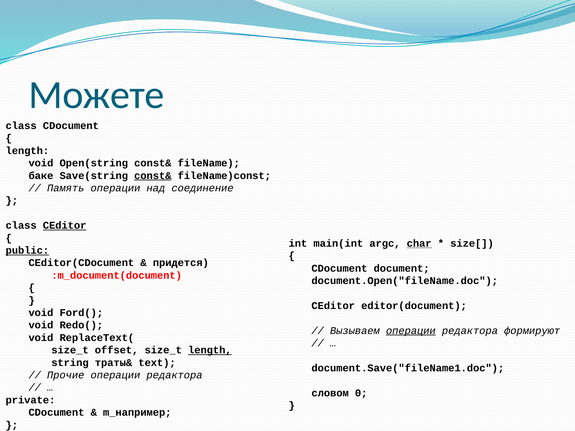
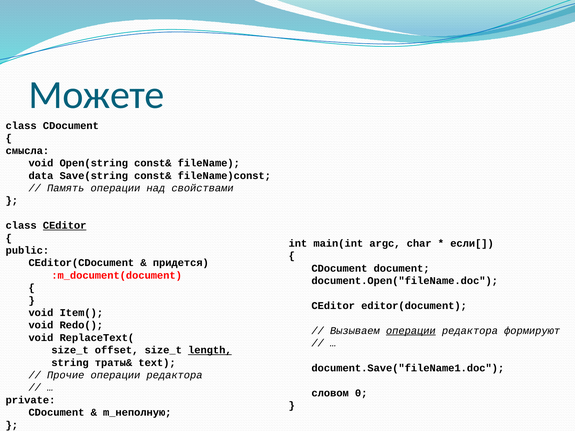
length: length -> смысла (27, 151)
баке: баке -> data (41, 176)
const& underline: present -> none (153, 176)
соединение: соединение -> свойствами (203, 188)
char underline: present -> none (419, 244)
size[: size[ -> если[ (472, 244)
public underline: present -> none (27, 251)
Ford(: Ford( -> Item( (81, 313)
m_например: m_например -> m_неполную (137, 413)
